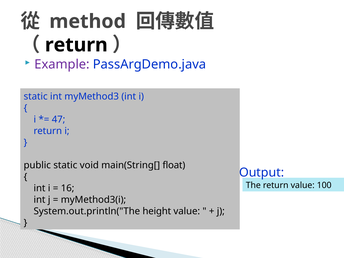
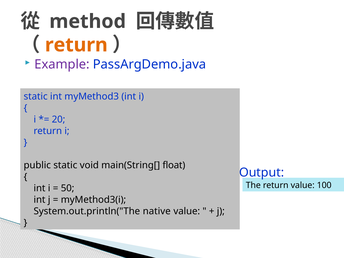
return colour: black -> orange (76, 45)
47: 47 -> 20 (59, 119)
16: 16 -> 50 (68, 188)
height: height -> native (157, 211)
